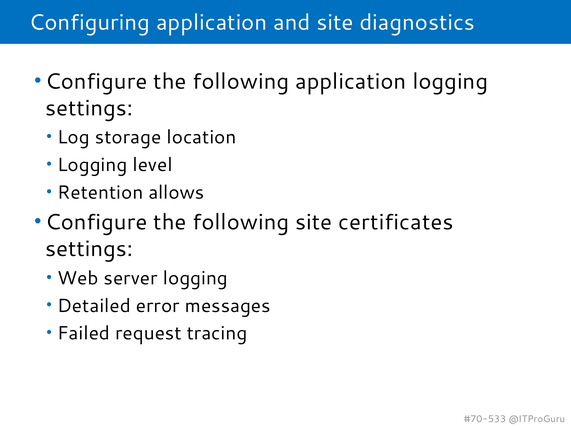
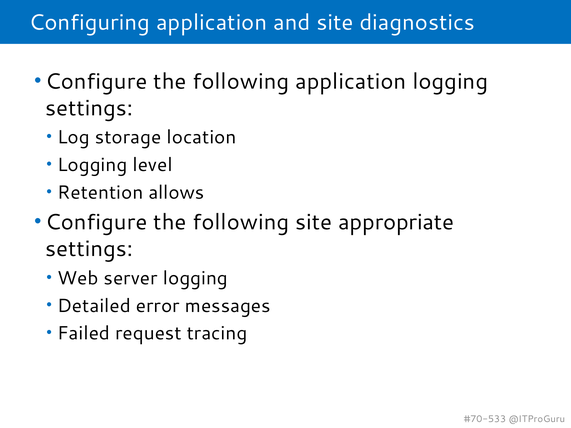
certificates: certificates -> appropriate (396, 222)
